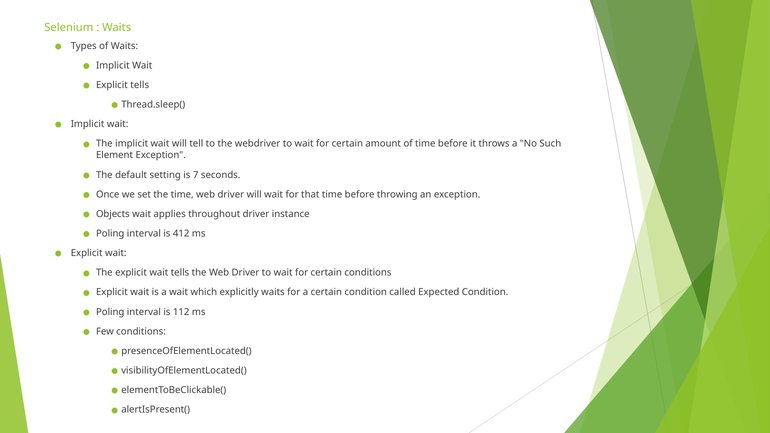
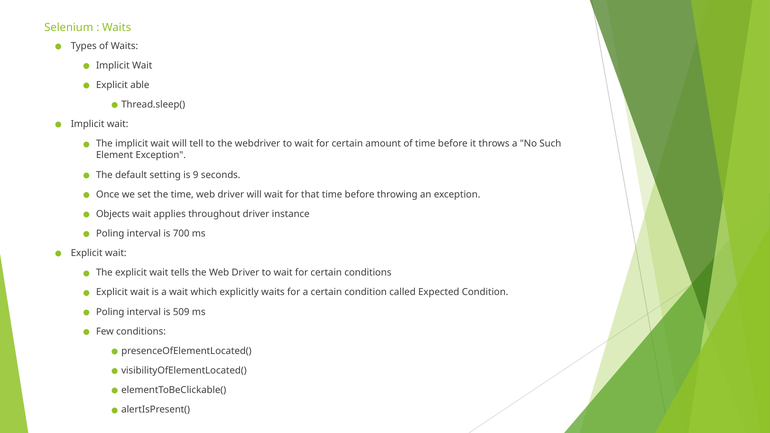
Explicit tells: tells -> able (140, 85)
7: 7 -> 9 (196, 175)
412: 412 -> 700 (181, 234)
112: 112 -> 509 (181, 312)
